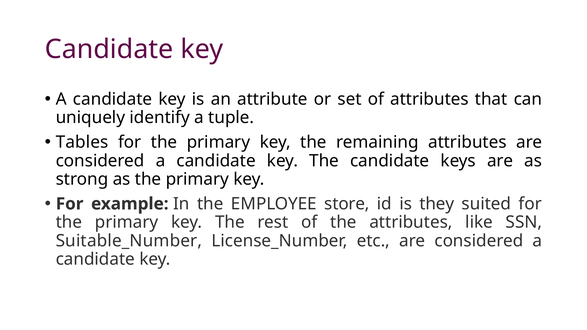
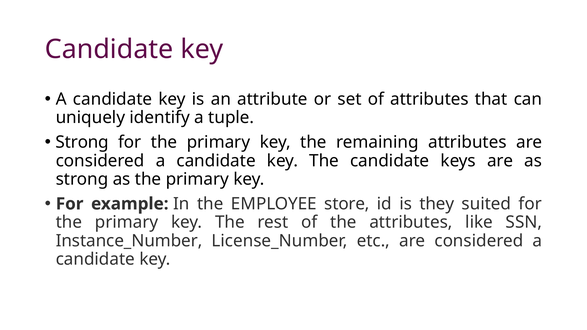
Tables: Tables -> Strong (82, 142)
Suitable_Number: Suitable_Number -> Instance_Number (129, 241)
